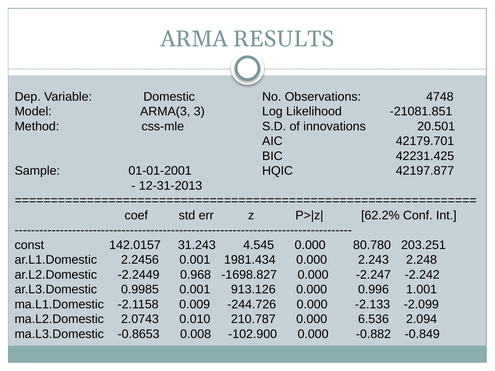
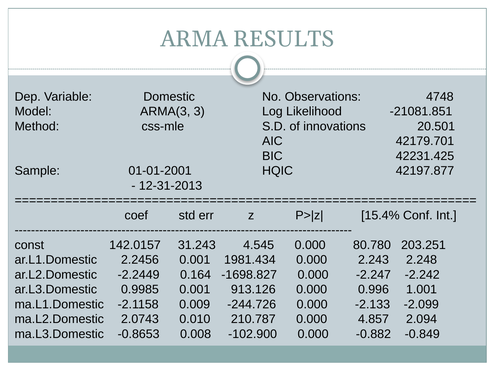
62.2%: 62.2% -> 15.4% (380, 215)
0.968: 0.968 -> 0.164 (196, 275)
6.536: 6.536 -> 4.857 (373, 319)
